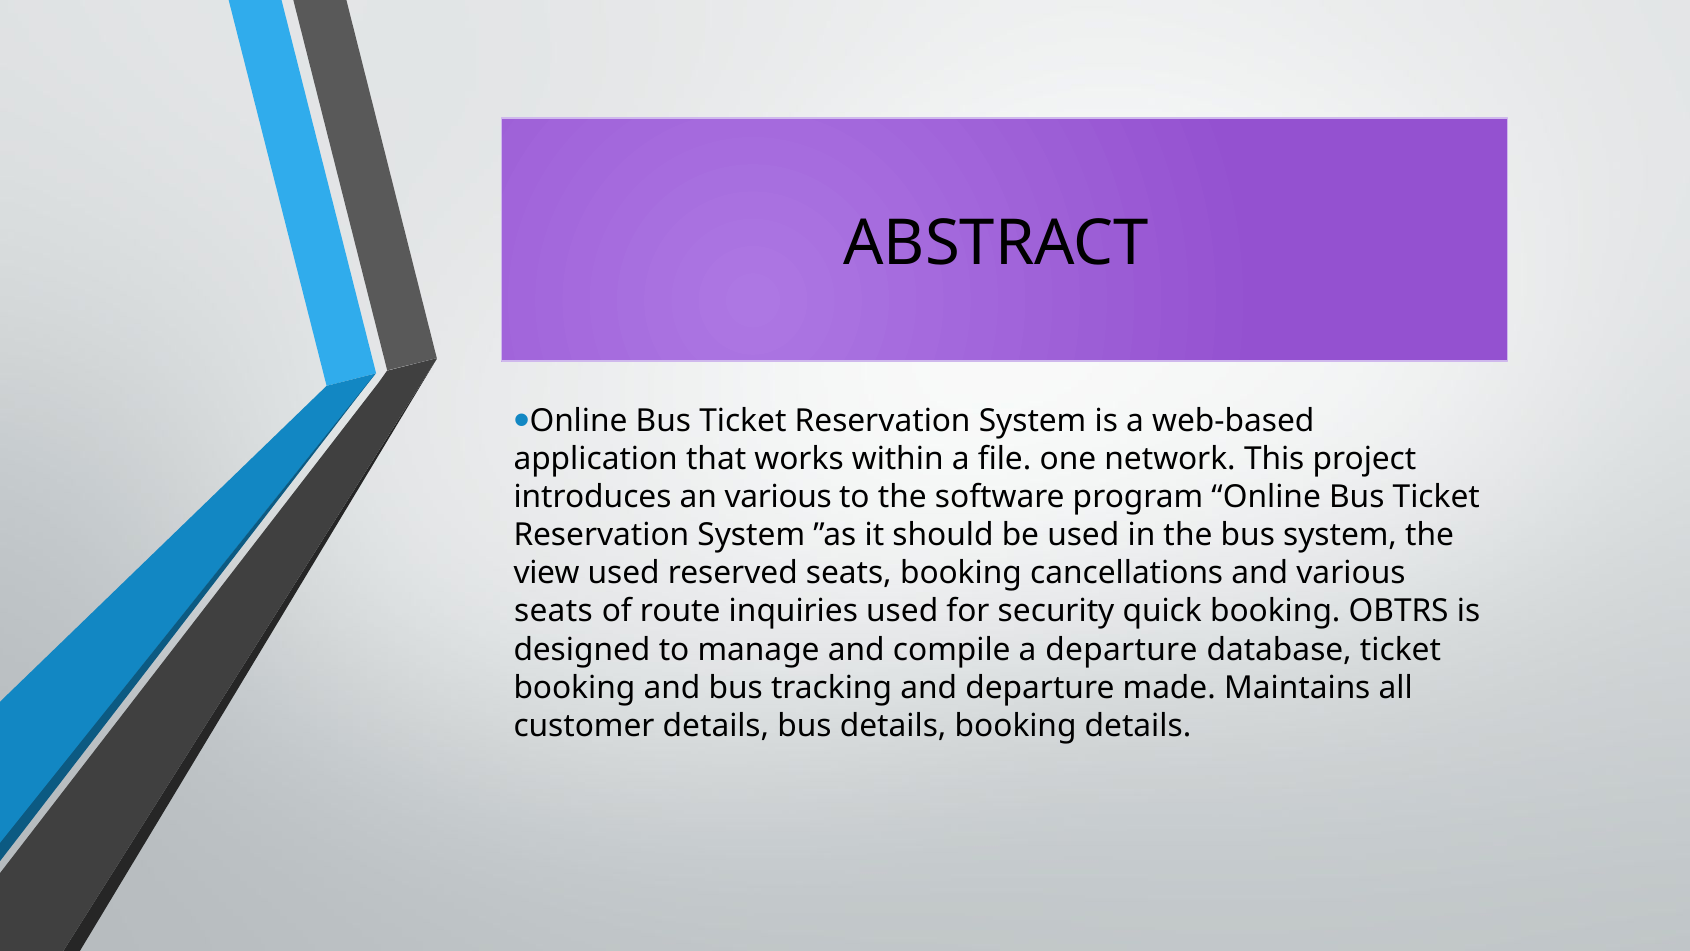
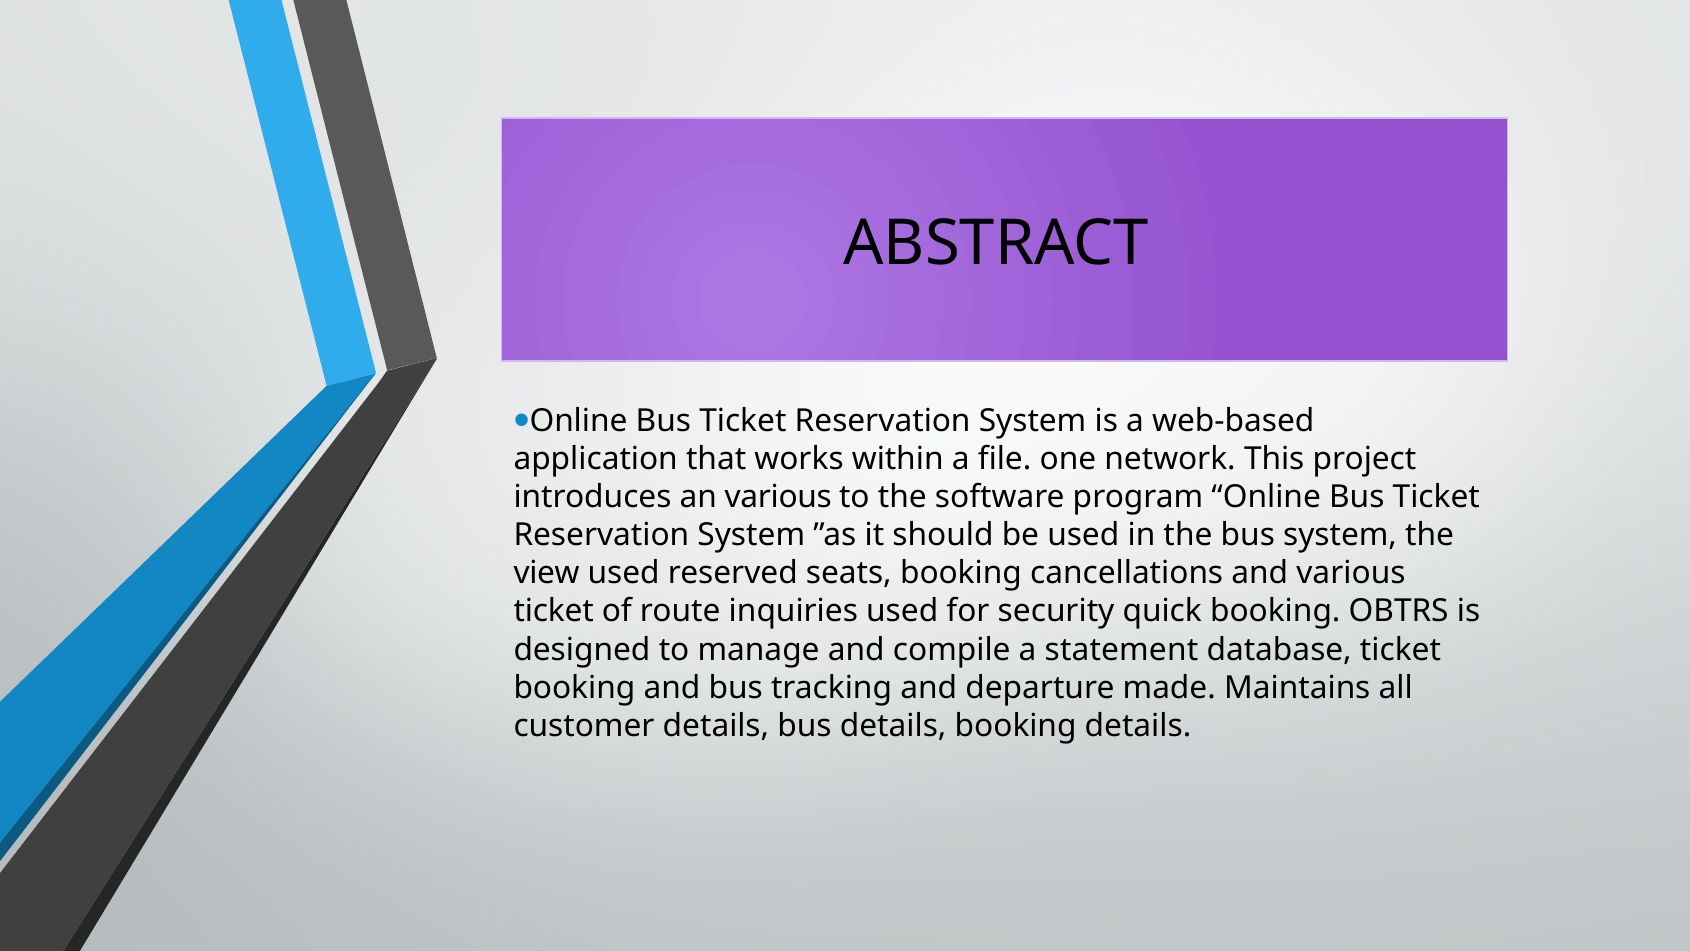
seats: seats -> ticket (554, 611)
a departure: departure -> statement (1121, 649)
